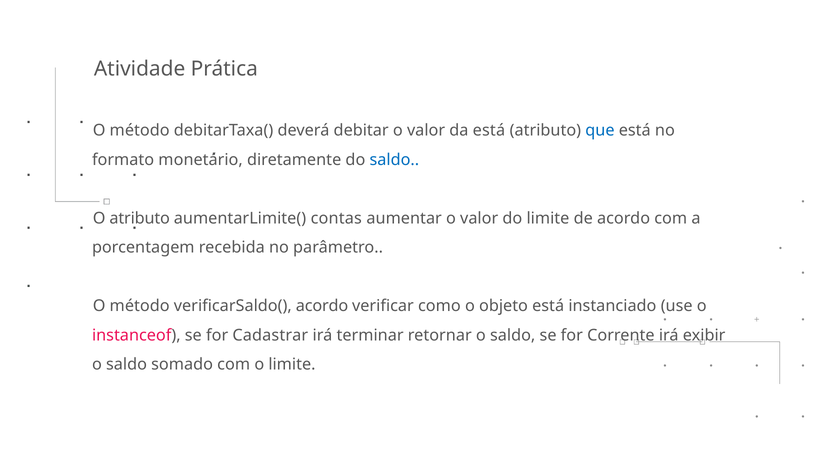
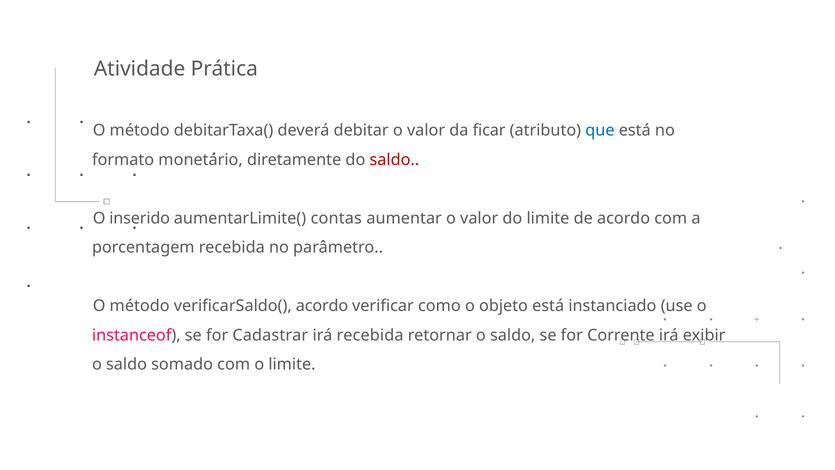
da está: está -> ficar (489, 130)
saldo colour: blue -> red (394, 160)
O atributo: atributo -> inserido (140, 218)
irá terminar: terminar -> recebida (370, 335)
